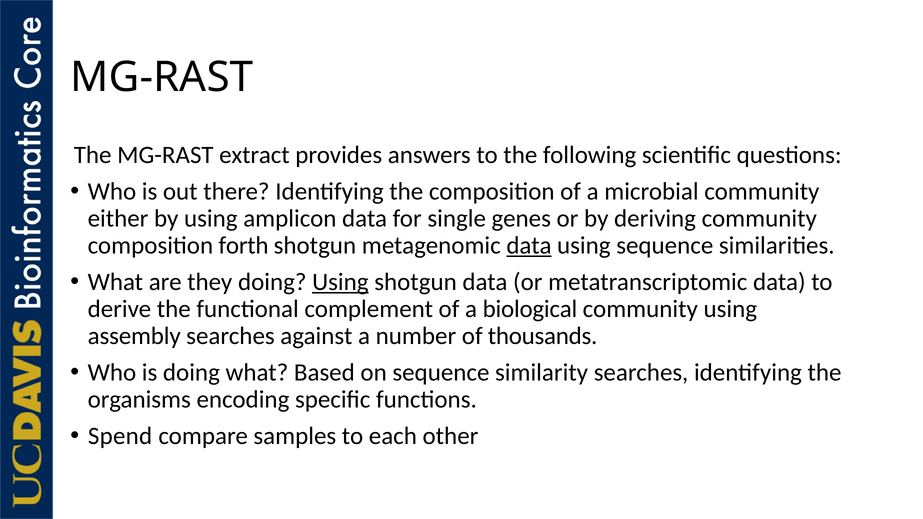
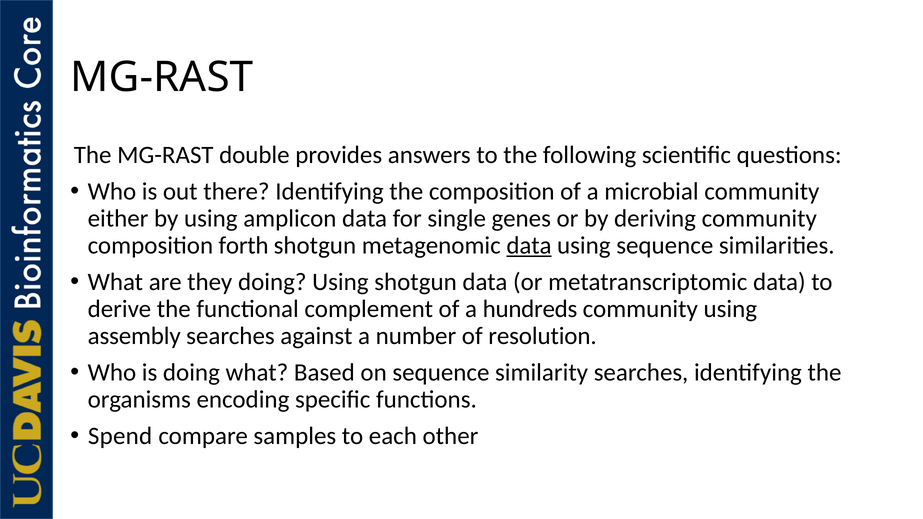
extract: extract -> double (254, 155)
Using underline: present -> none (340, 282)
biological: biological -> hundreds (530, 309)
thousands: thousands -> resolution (543, 336)
